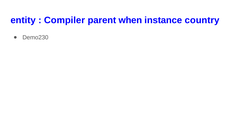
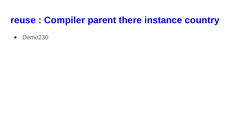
entity: entity -> reuse (23, 20)
when: when -> there (130, 20)
